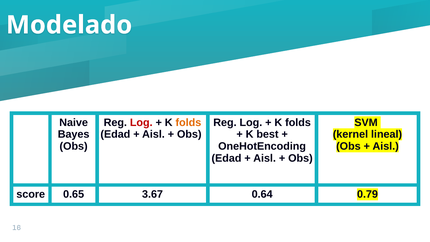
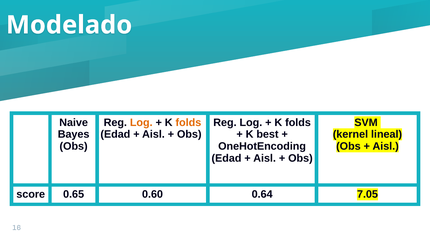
Log colour: red -> orange (141, 122)
3.67: 3.67 -> 0.60 (153, 194)
0.79: 0.79 -> 7.05 (367, 194)
